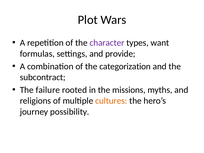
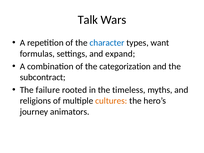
Plot: Plot -> Talk (88, 20)
character colour: purple -> blue (107, 43)
provide: provide -> expand (120, 54)
missions: missions -> timeless (129, 90)
possibility: possibility -> animators (70, 112)
